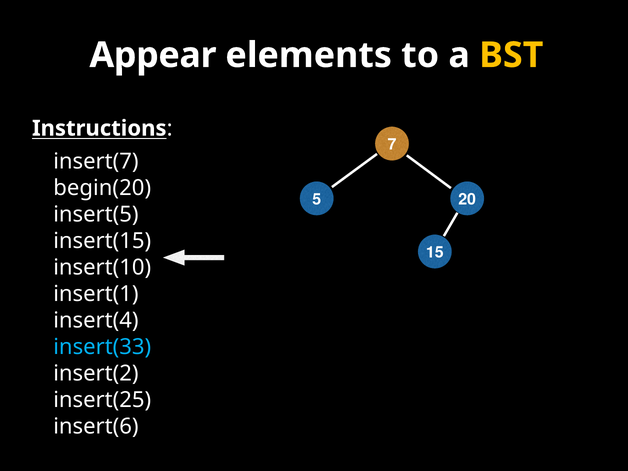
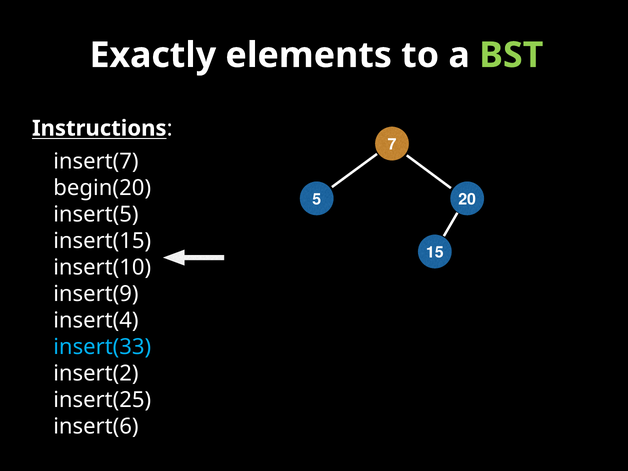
Appear: Appear -> Exactly (153, 55)
BST colour: yellow -> light green (511, 55)
insert(1: insert(1 -> insert(9 (96, 294)
